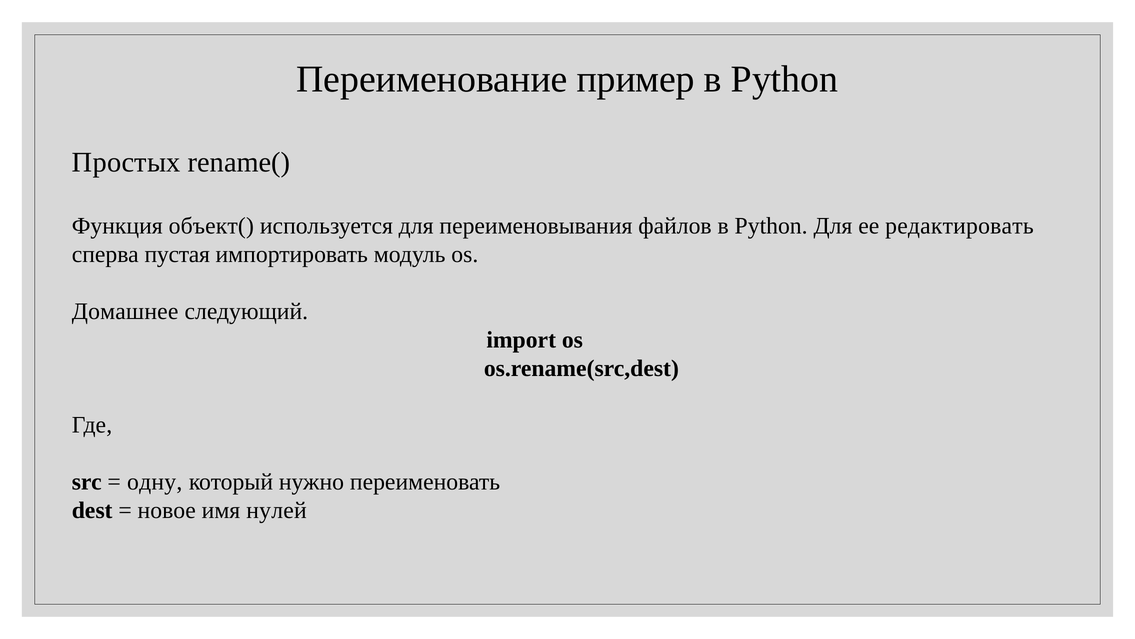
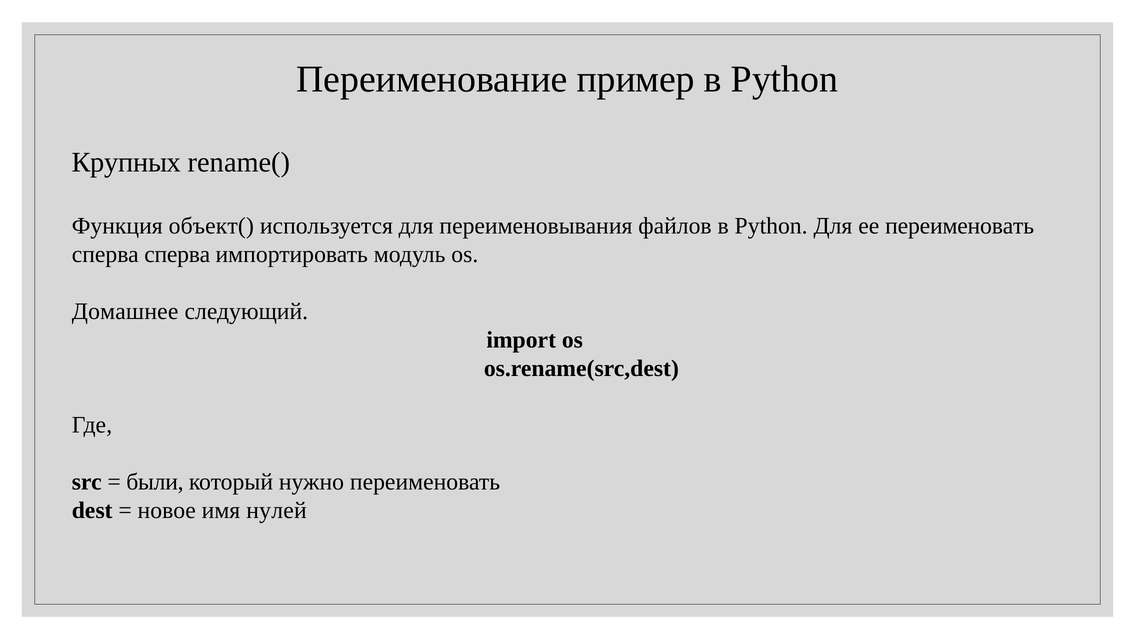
Простых: Простых -> Крупных (126, 162)
ее редактировать: редактировать -> переименовать (960, 226)
сперва пустая: пустая -> сперва (177, 254)
одну: одну -> были (155, 481)
